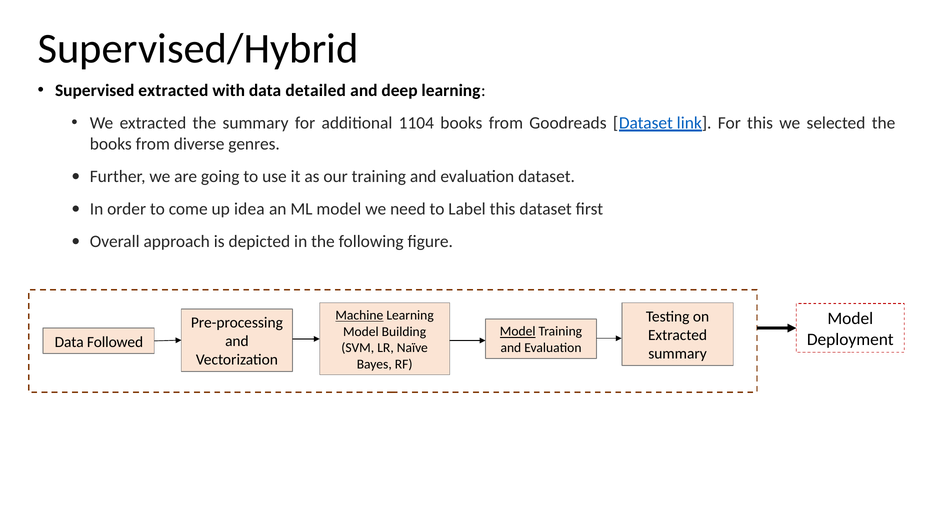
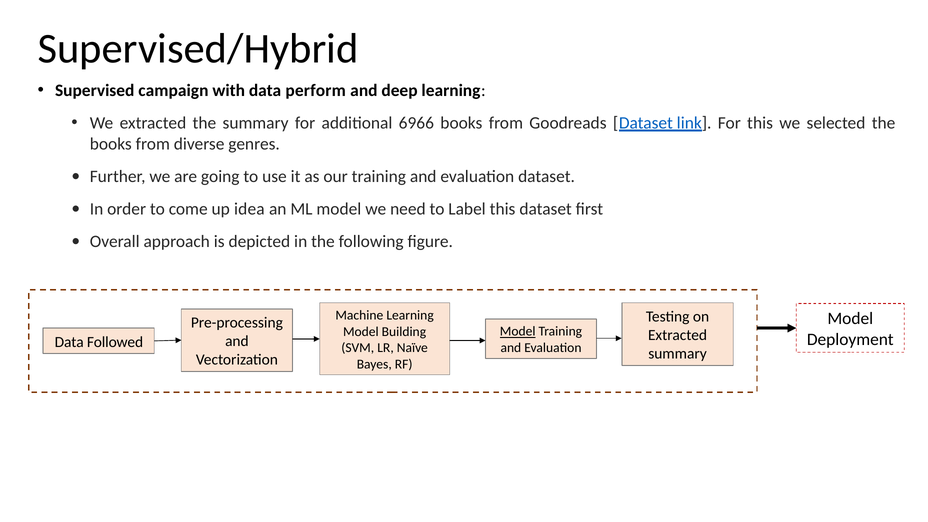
Supervised extracted: extracted -> campaign (173, 90)
detailed: detailed -> perform (316, 90)
1104: 1104 -> 6966 (416, 123)
Machine underline: present -> none (359, 315)
